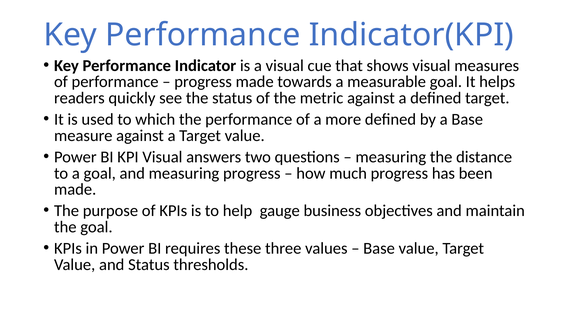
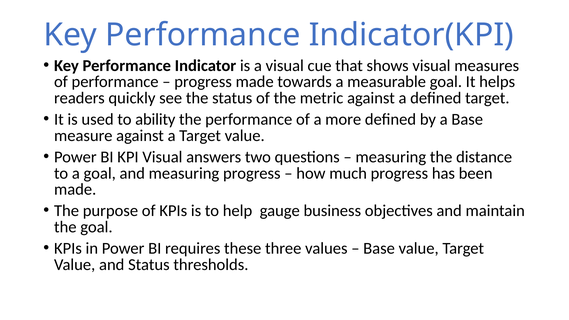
which: which -> ability (155, 119)
